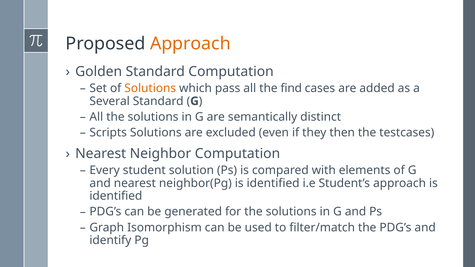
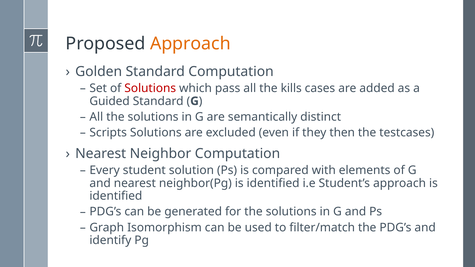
Solutions colour: orange -> red (150, 88)
find: find -> kills (291, 88)
Several: Several -> Guided (110, 101)
